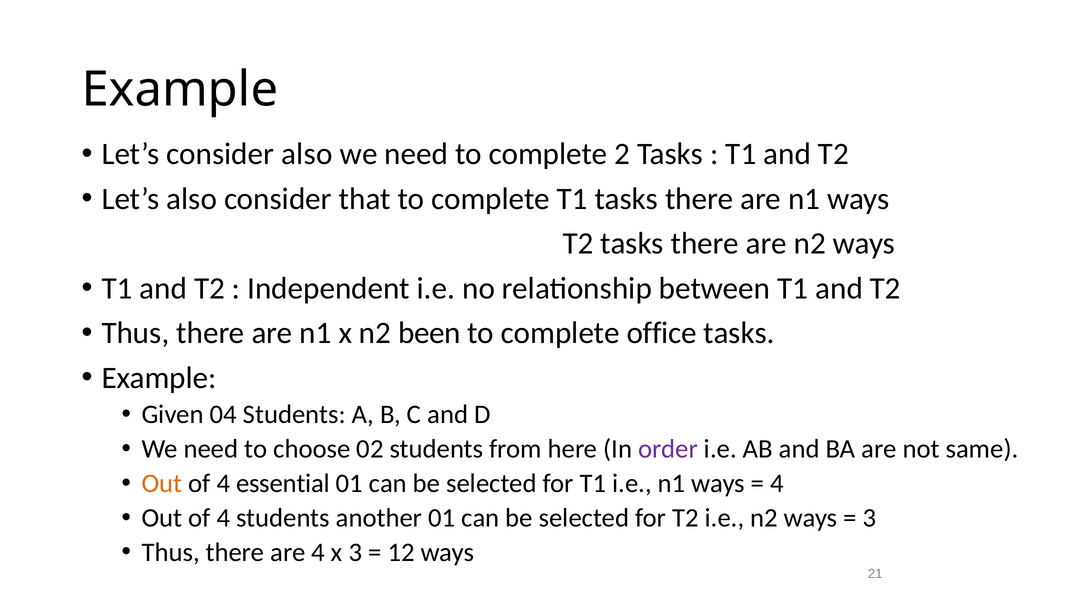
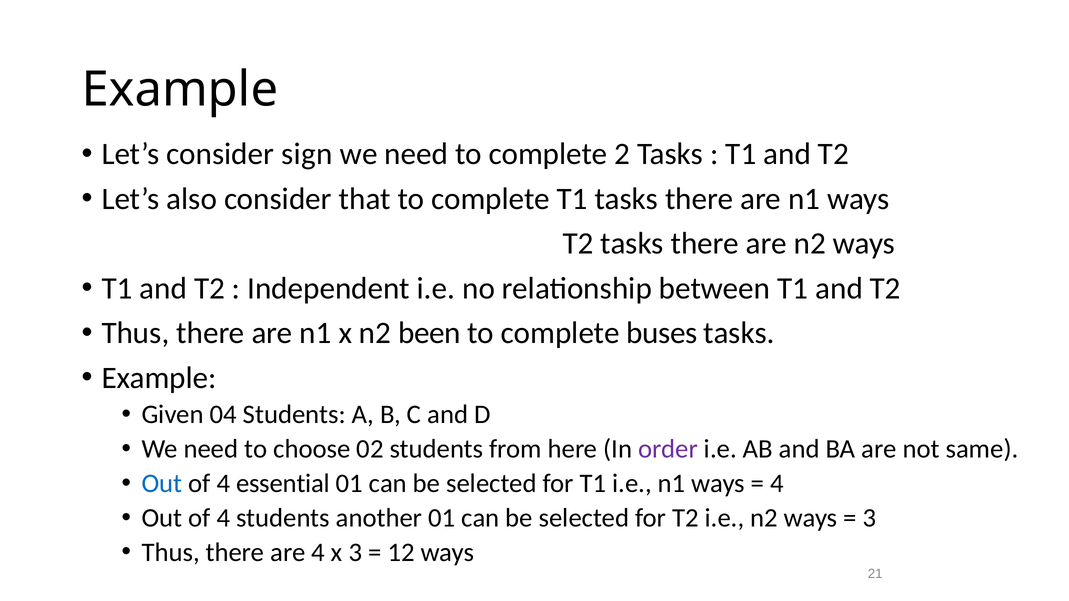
consider also: also -> sign (307, 154)
office: office -> buses (662, 333)
Out colour: orange -> blue (162, 484)
